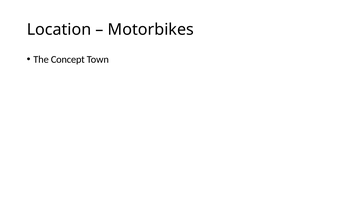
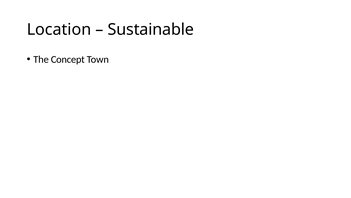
Motorbikes: Motorbikes -> Sustainable (151, 29)
